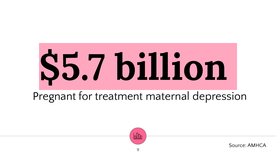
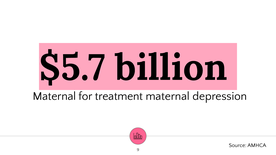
Pregnant: Pregnant -> Maternal (54, 96)
